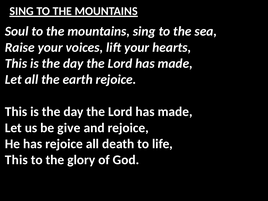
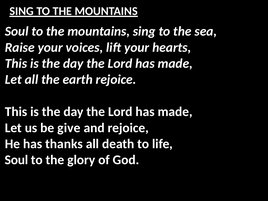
has rejoice: rejoice -> thanks (64, 144)
This: This -> Soul (16, 160)
